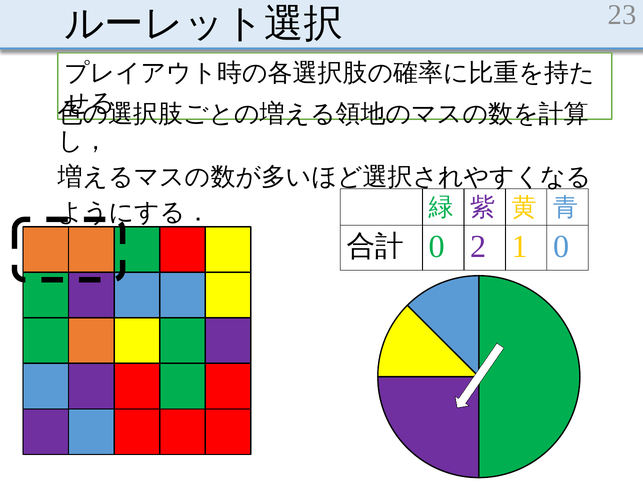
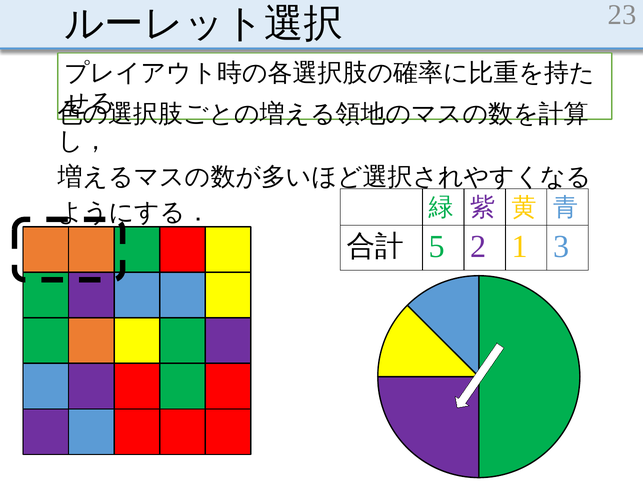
0: 0 -> 5 (437, 247)
1 0: 0 -> 3 (561, 247)
